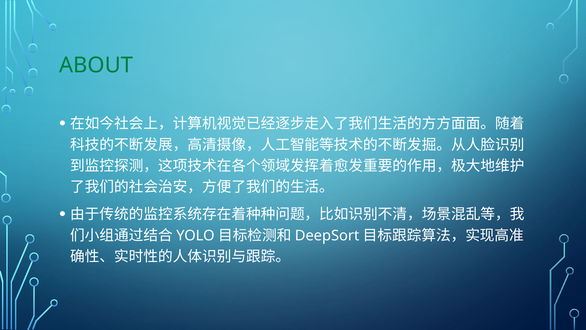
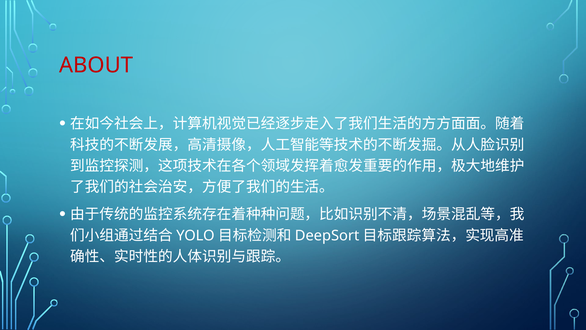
ABOUT colour: green -> red (96, 65)
